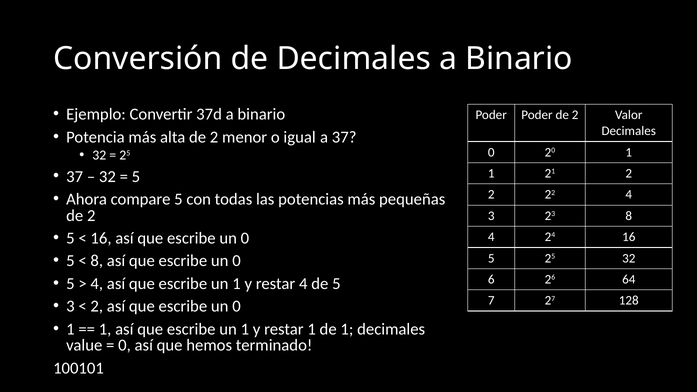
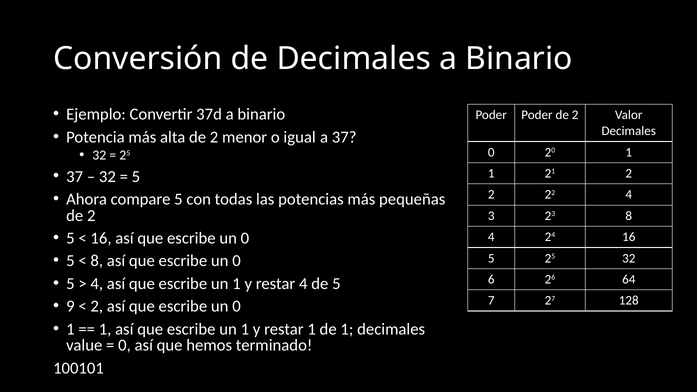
3: 3 -> 9 (70, 307)
